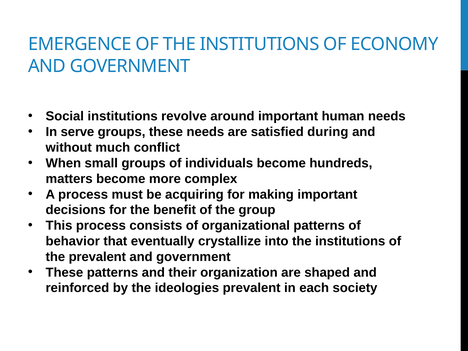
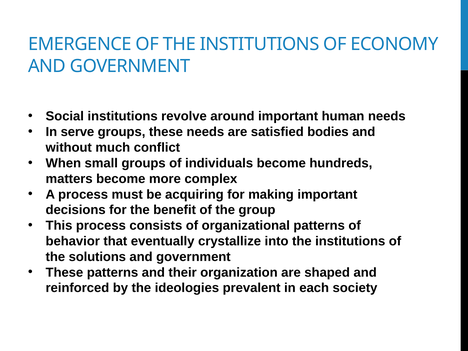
during: during -> bodies (328, 132)
the prevalent: prevalent -> solutions (97, 257)
